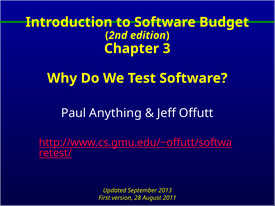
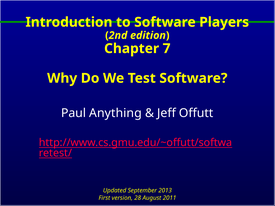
Budget: Budget -> Players (224, 22)
3: 3 -> 7 (167, 49)
